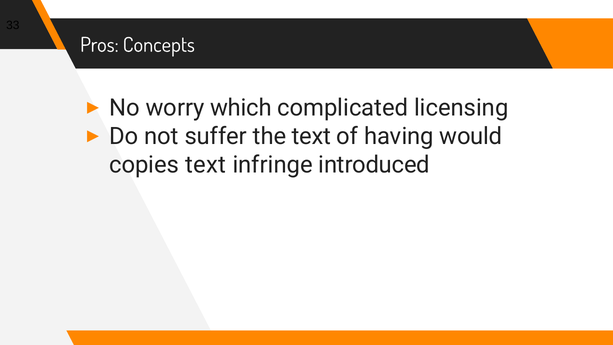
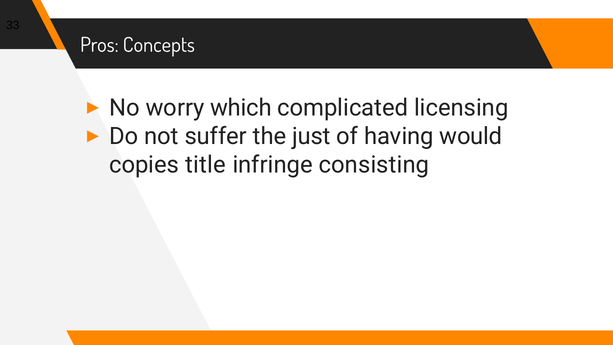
the text: text -> just (311, 136)
copies text: text -> title (206, 165)
introduced: introduced -> consisting (374, 165)
